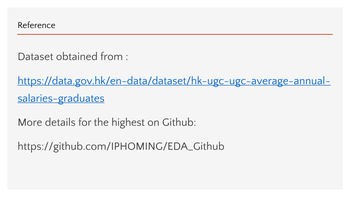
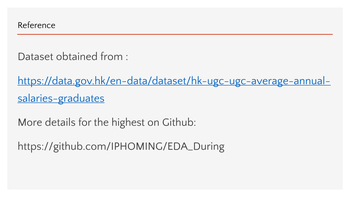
https://github.com/IPHOMING/EDA_Github: https://github.com/IPHOMING/EDA_Github -> https://github.com/IPHOMING/EDA_During (121, 146)
